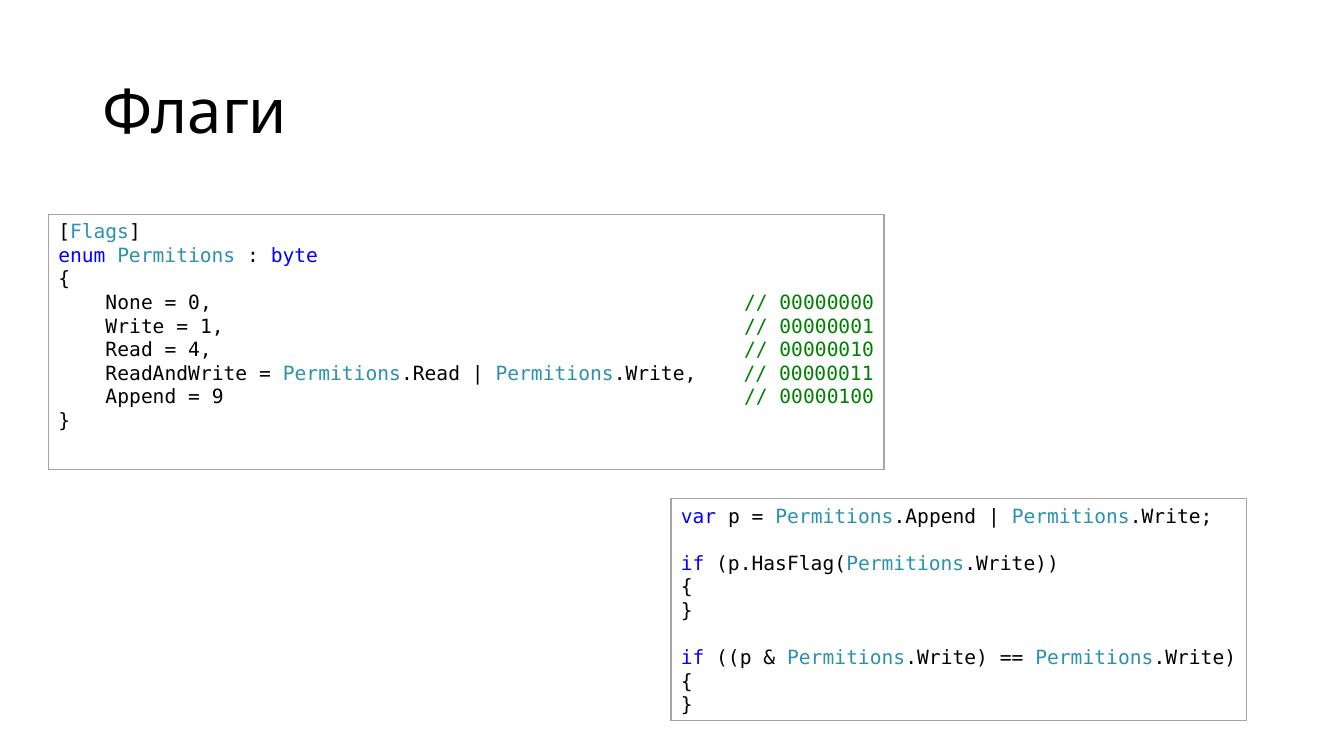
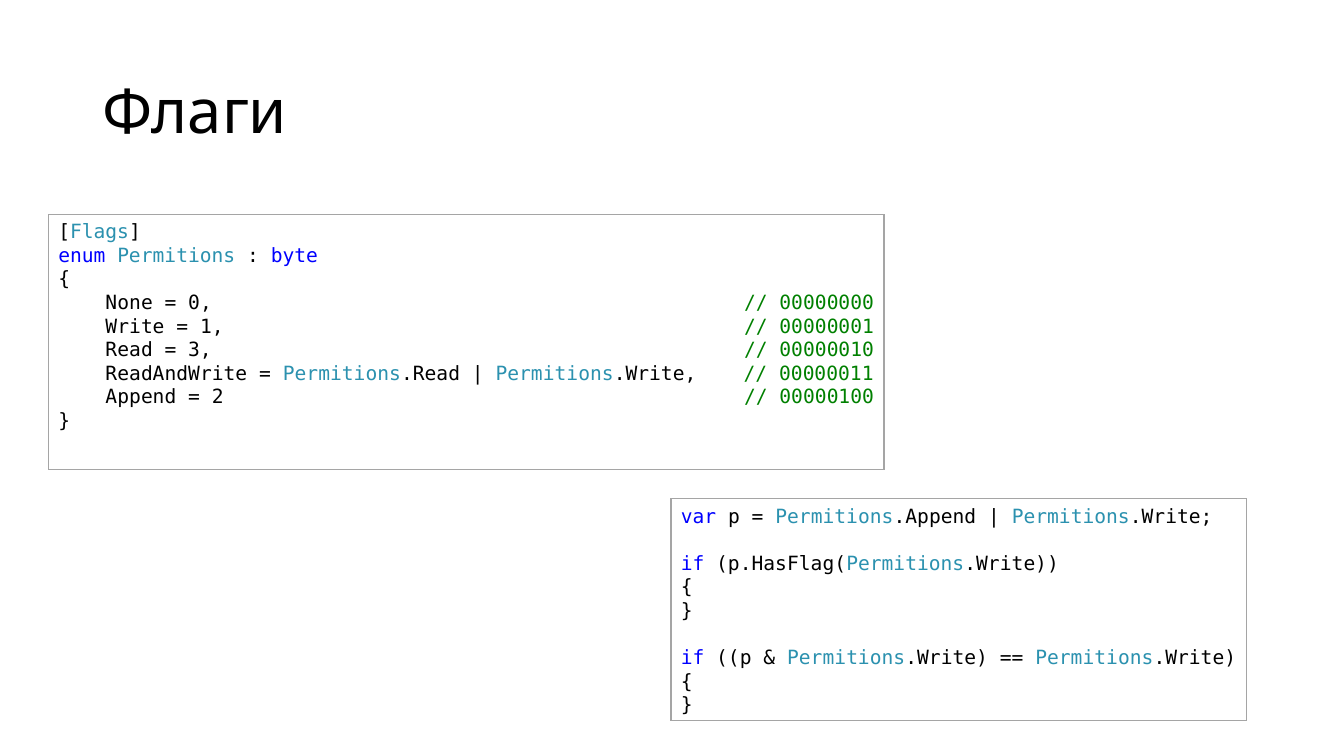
4: 4 -> 3 (200, 350)
9: 9 -> 2 (218, 397)
